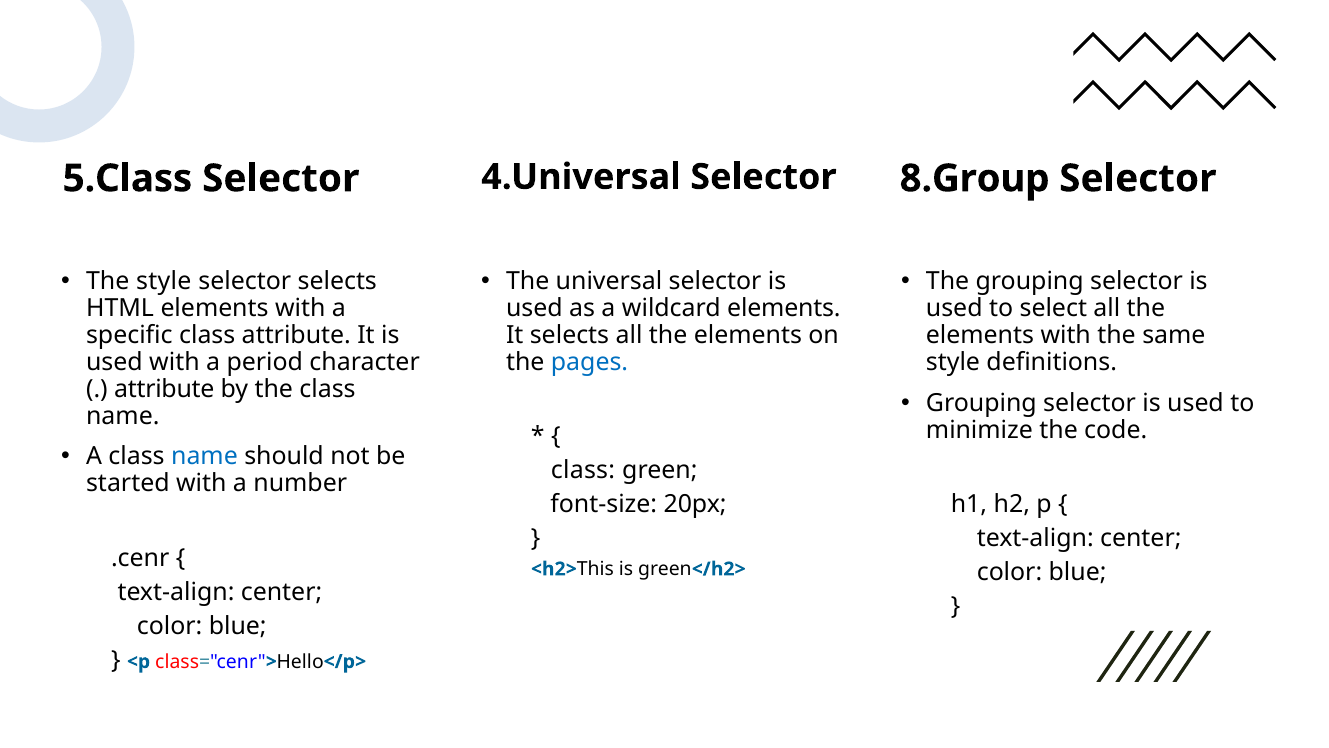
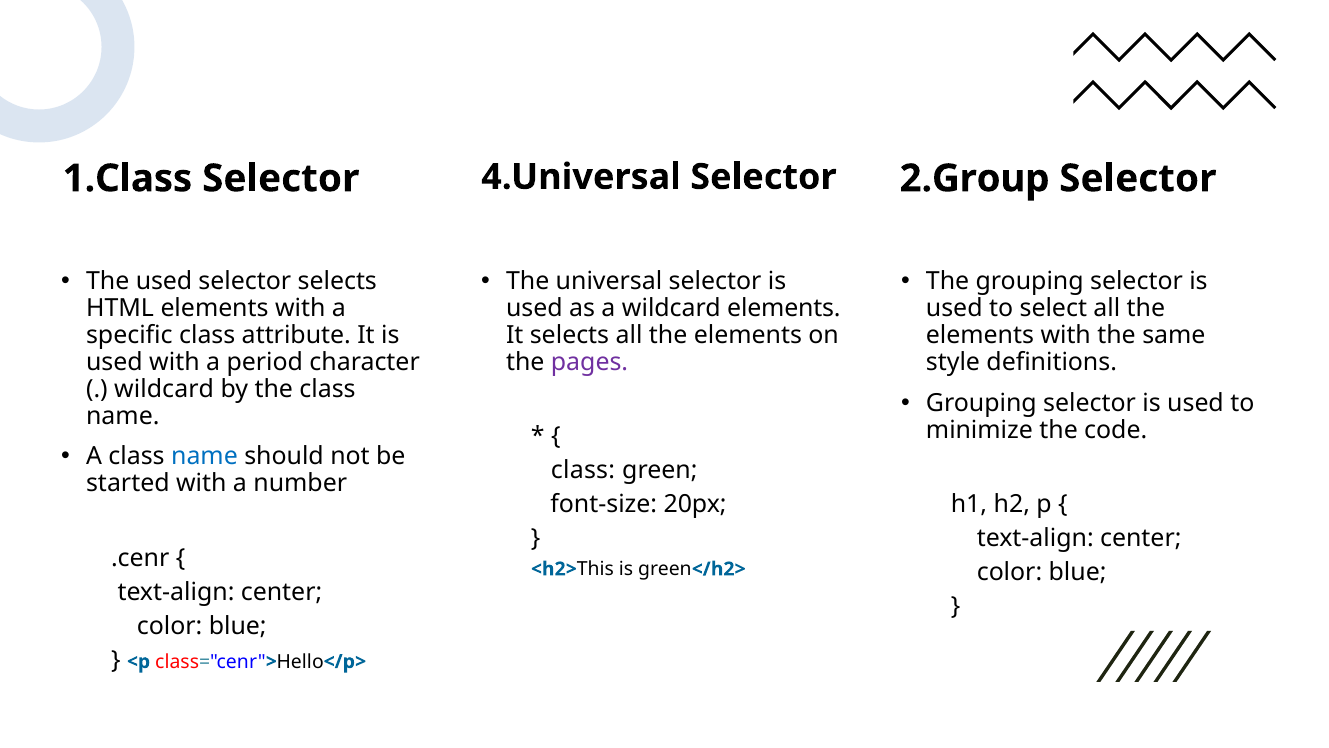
5.Class: 5.Class -> 1.Class (127, 178)
8.Group: 8.Group -> 2.Group (975, 178)
The style: style -> used (164, 281)
pages colour: blue -> purple (590, 362)
attribute: attribute -> wildcard (164, 389)
